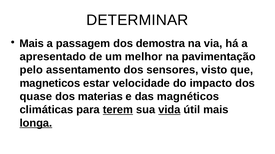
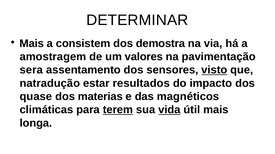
passagem: passagem -> consistem (83, 44)
apresentado: apresentado -> amostragem (53, 57)
melhor: melhor -> valores (144, 57)
pelo: pelo -> sera (31, 70)
visto underline: none -> present (214, 70)
magneticos: magneticos -> natradução (50, 84)
velocidade: velocidade -> resultados (141, 84)
longa underline: present -> none (36, 124)
